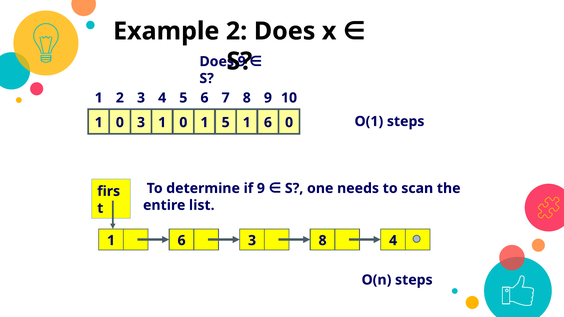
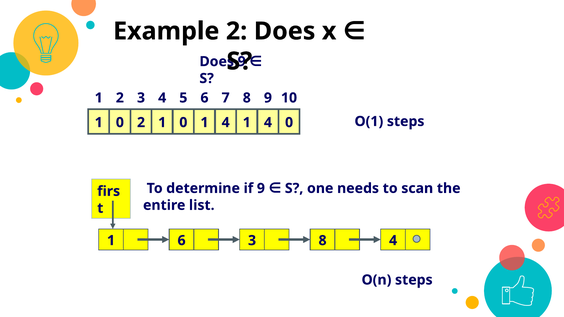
0 3: 3 -> 2 (141, 123)
0 1 5: 5 -> 4 (226, 123)
6: 6 -> 4 (268, 123)
